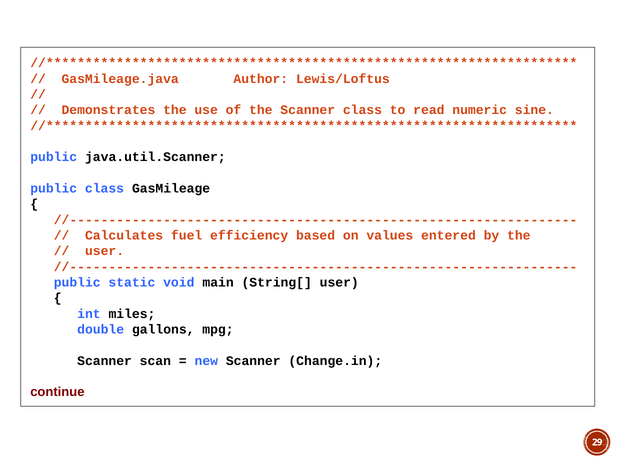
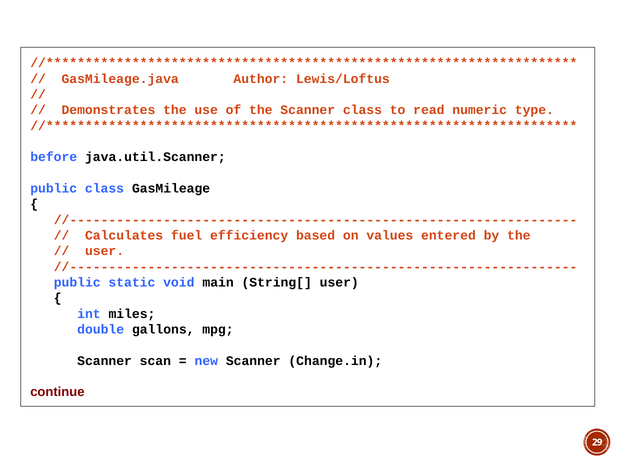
sine: sine -> type (534, 110)
public: public -> before (54, 157)
